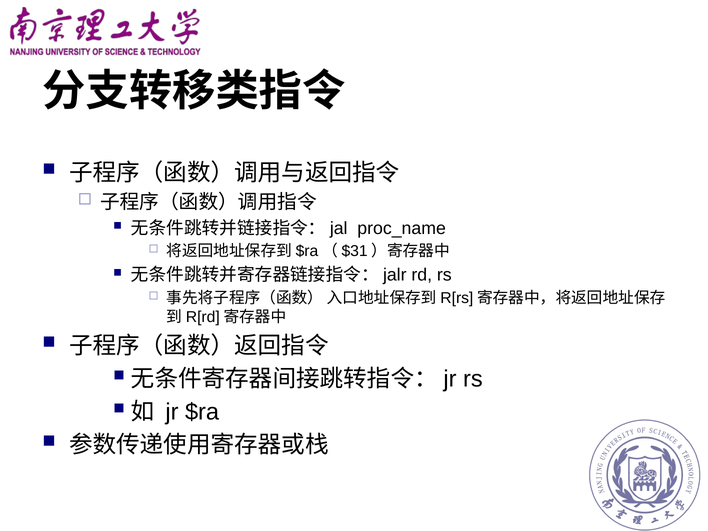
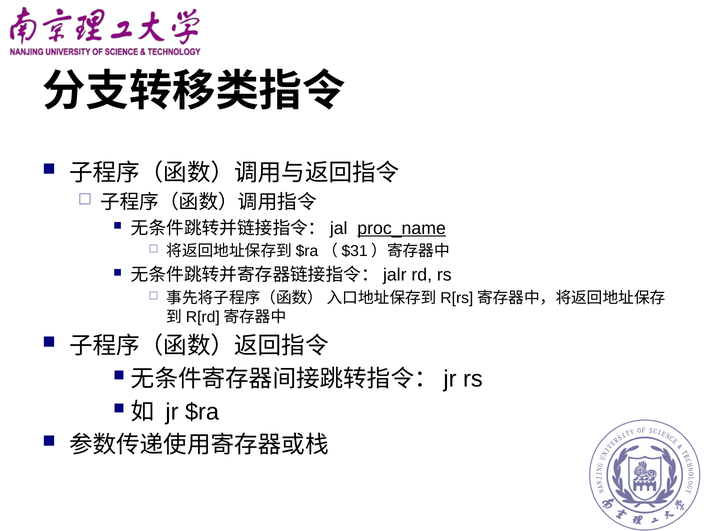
proc_name underline: none -> present (402, 228)
